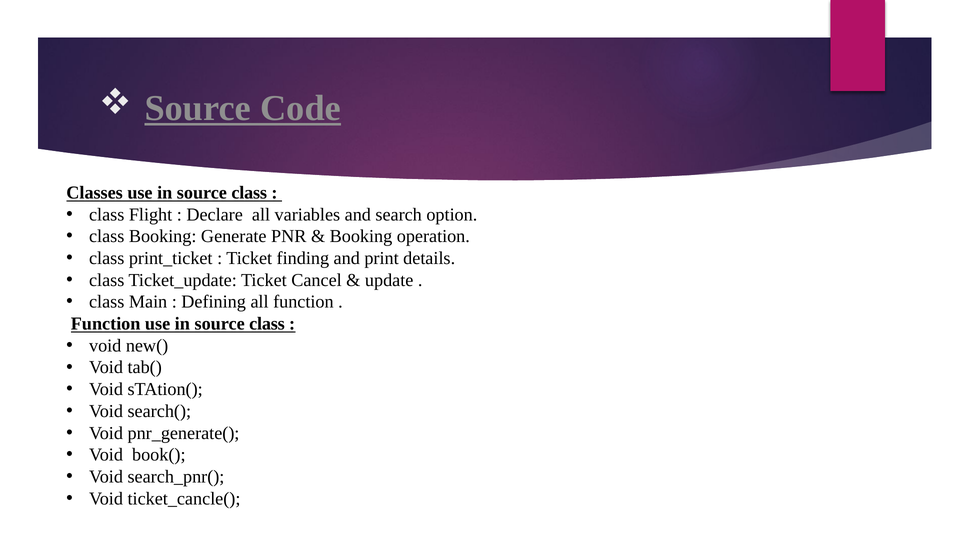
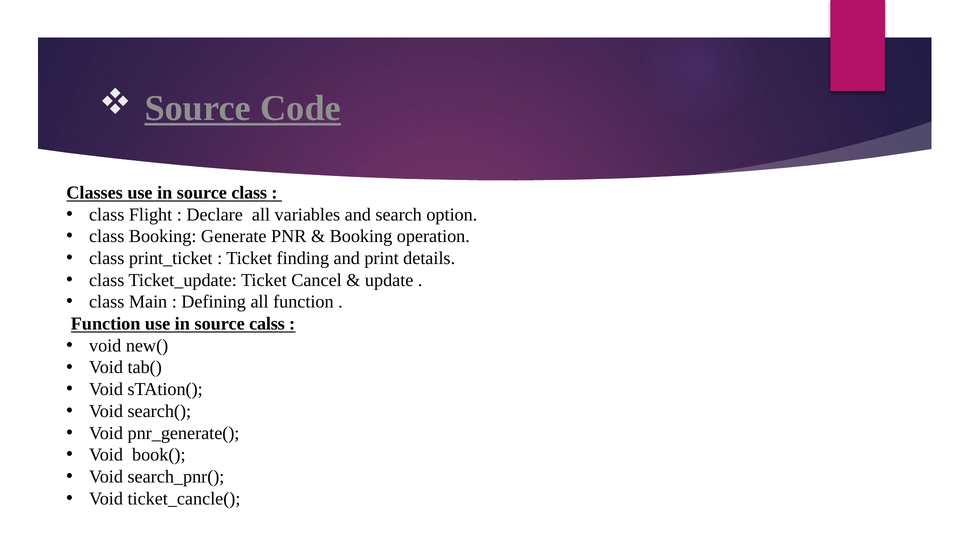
class: class -> calss (267, 324)
